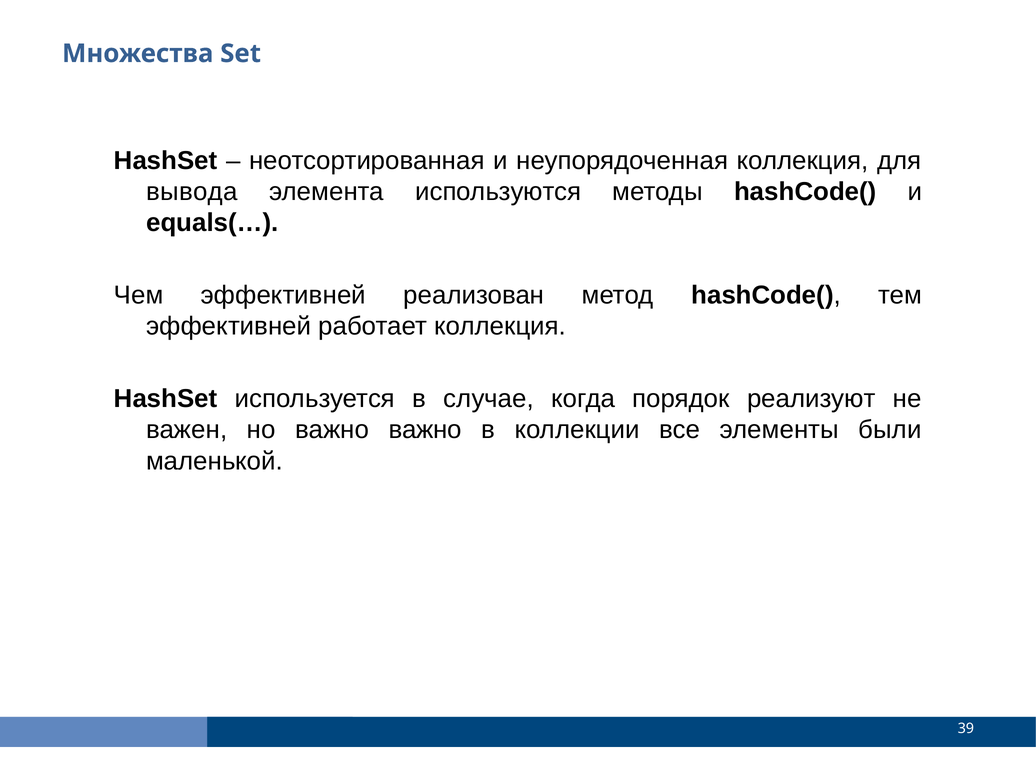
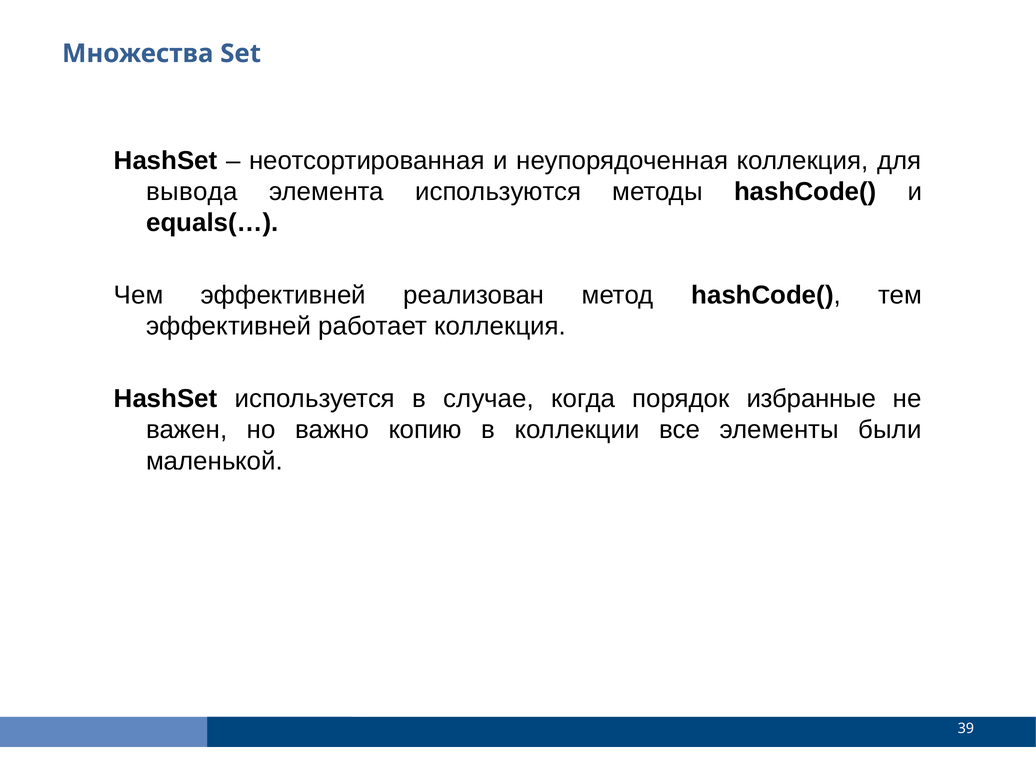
реализуют: реализуют -> избранные (811, 399)
важно важно: важно -> копию (425, 430)
